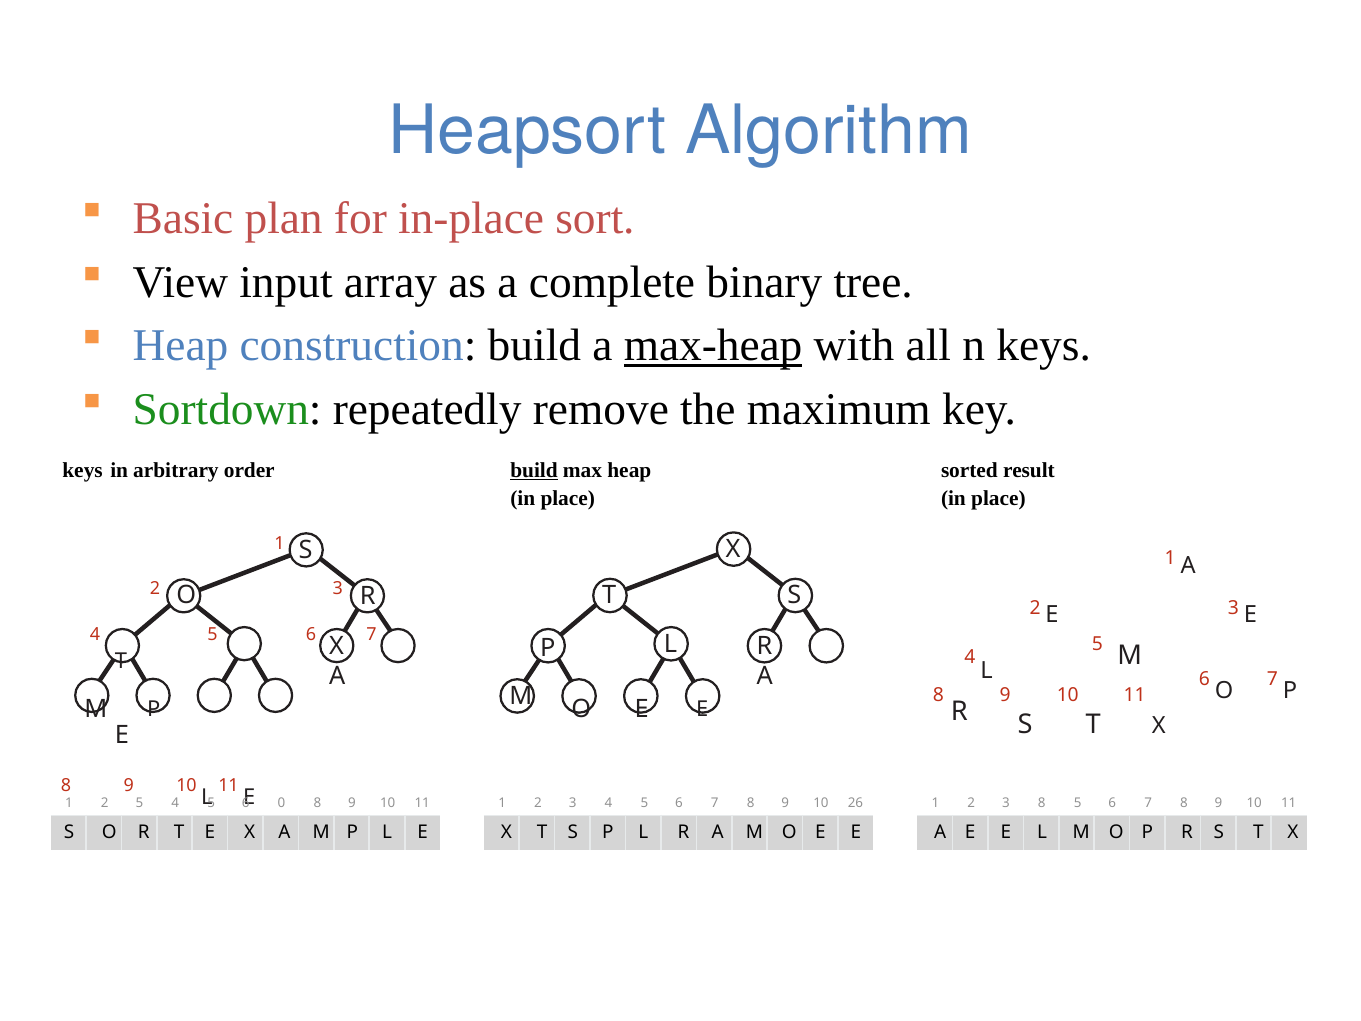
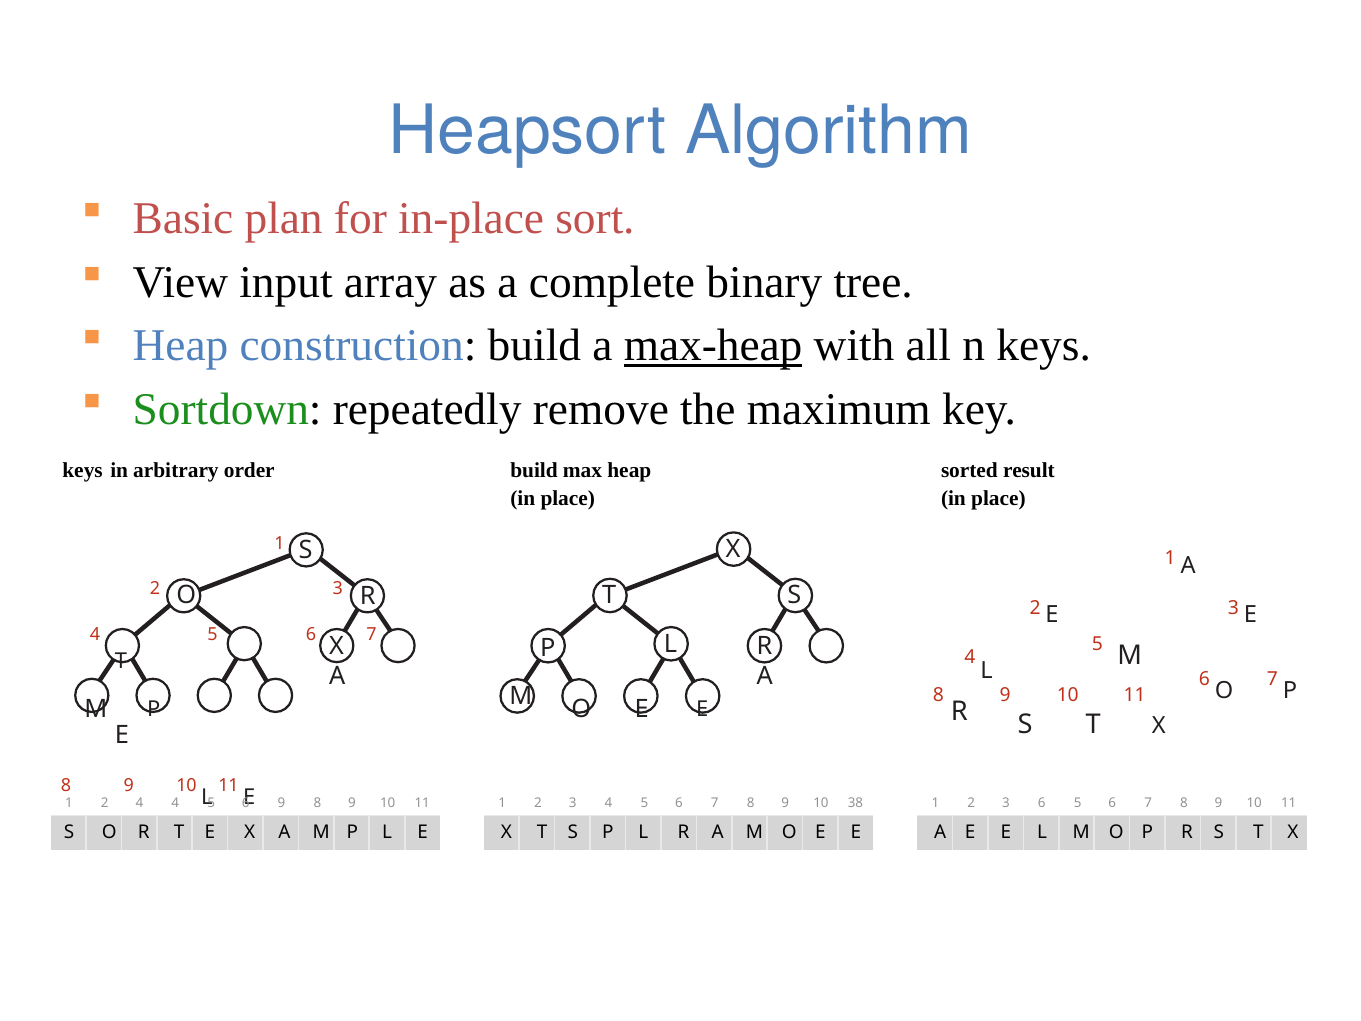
build underline: present -> none (534, 470)
5: 5 -> 4 (139, 802)
0: 0 -> 9 (282, 802)
26: 26 -> 38 (856, 802)
3 8: 8 -> 6 (1042, 802)
